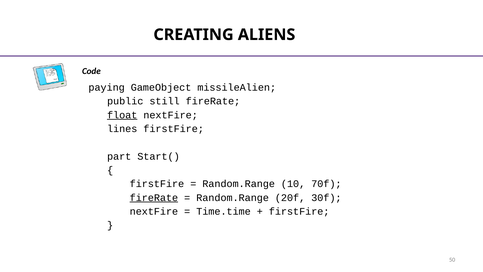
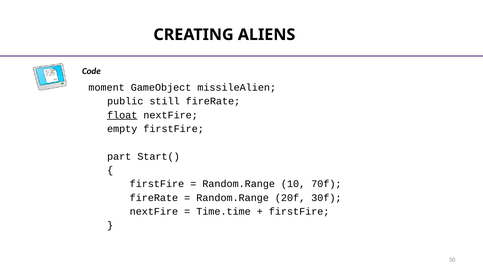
paying: paying -> moment (107, 87)
lines: lines -> empty (122, 129)
fireRate underline: present -> none (154, 197)
